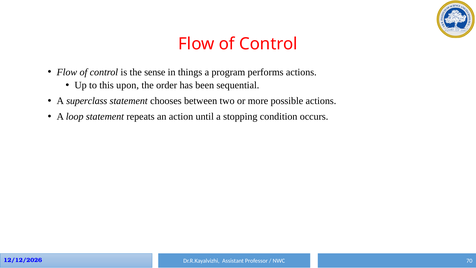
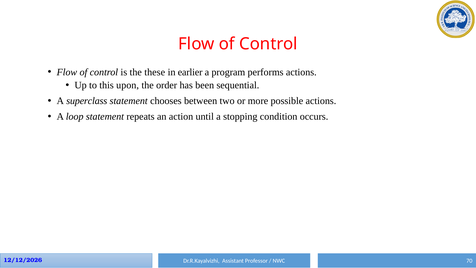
sense: sense -> these (155, 72)
things: things -> earlier (190, 72)
